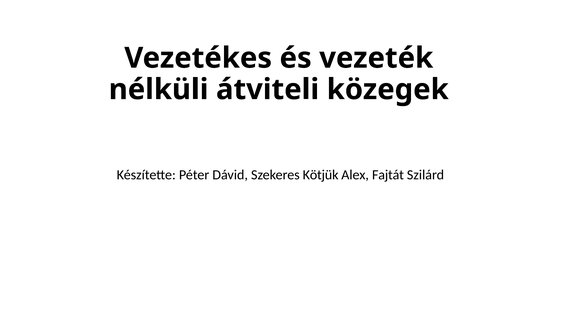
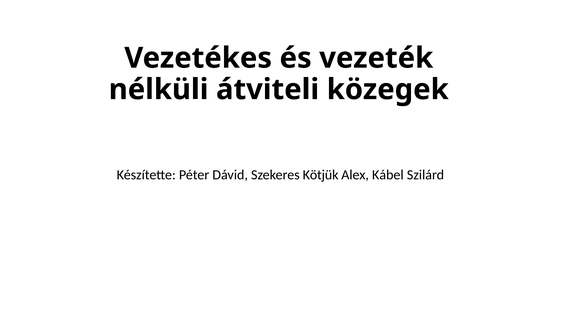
Fajtát: Fajtát -> Kábel (388, 175)
